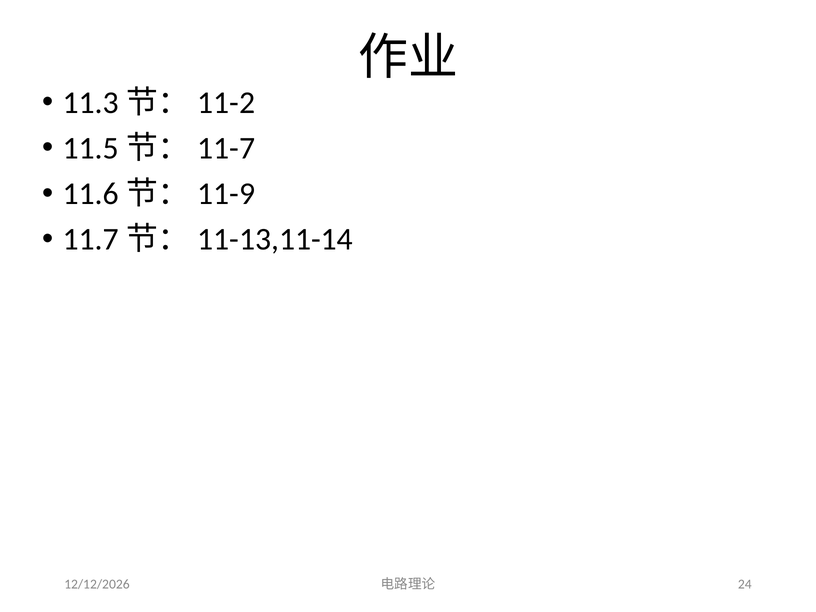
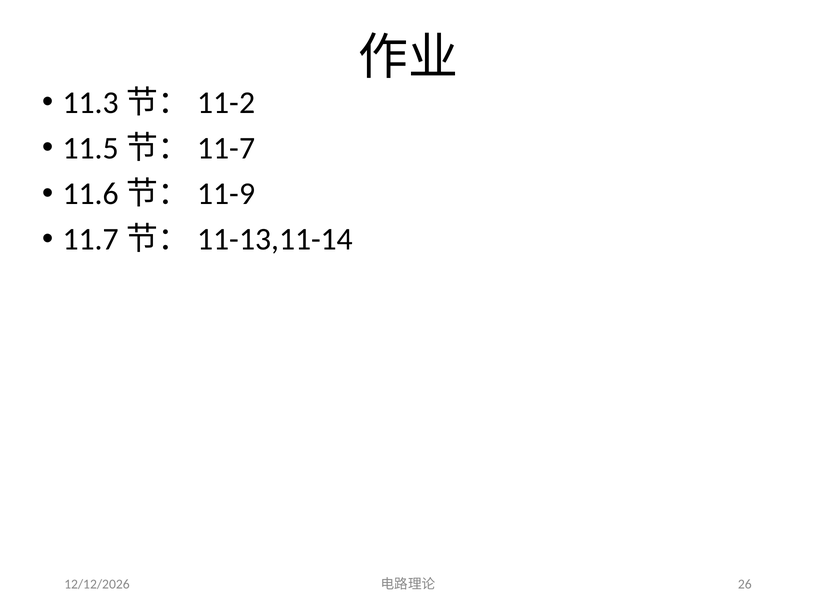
24: 24 -> 26 (745, 584)
